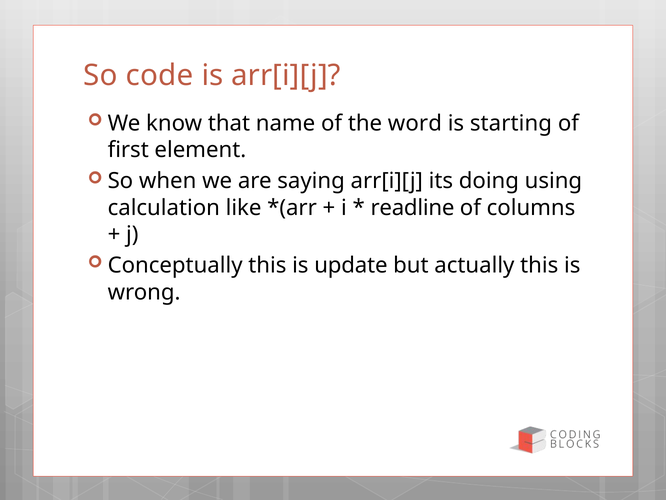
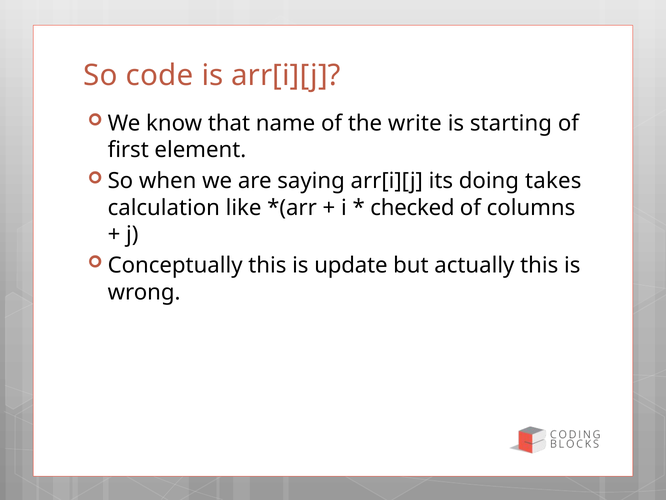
word: word -> write (415, 123)
using: using -> takes (553, 181)
readline: readline -> checked (412, 208)
